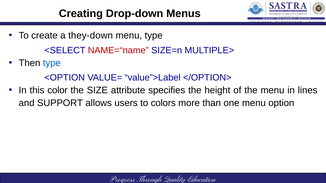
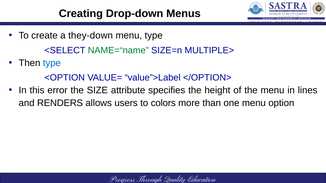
NAME=“name colour: red -> green (118, 50)
color: color -> error (57, 90)
SUPPORT: SUPPORT -> RENDERS (60, 103)
